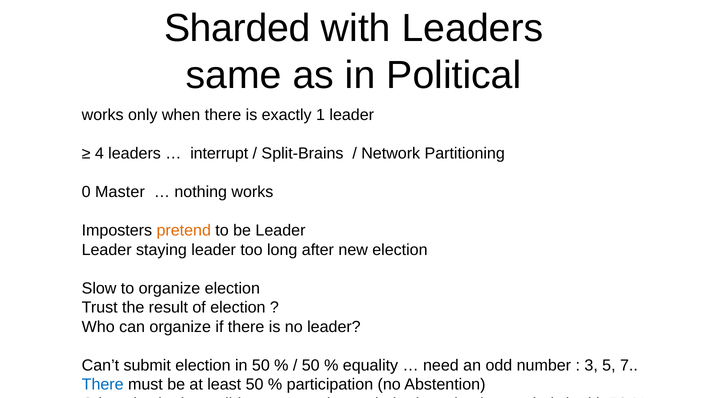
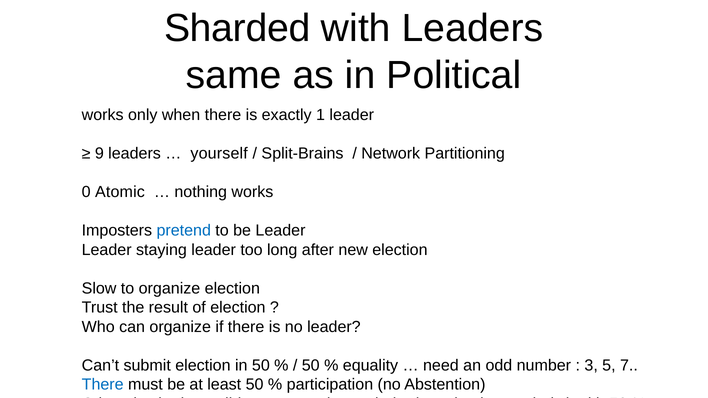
4: 4 -> 9 (99, 154)
interrupt: interrupt -> yourself (219, 154)
Master: Master -> Atomic (120, 192)
pretend colour: orange -> blue (184, 231)
